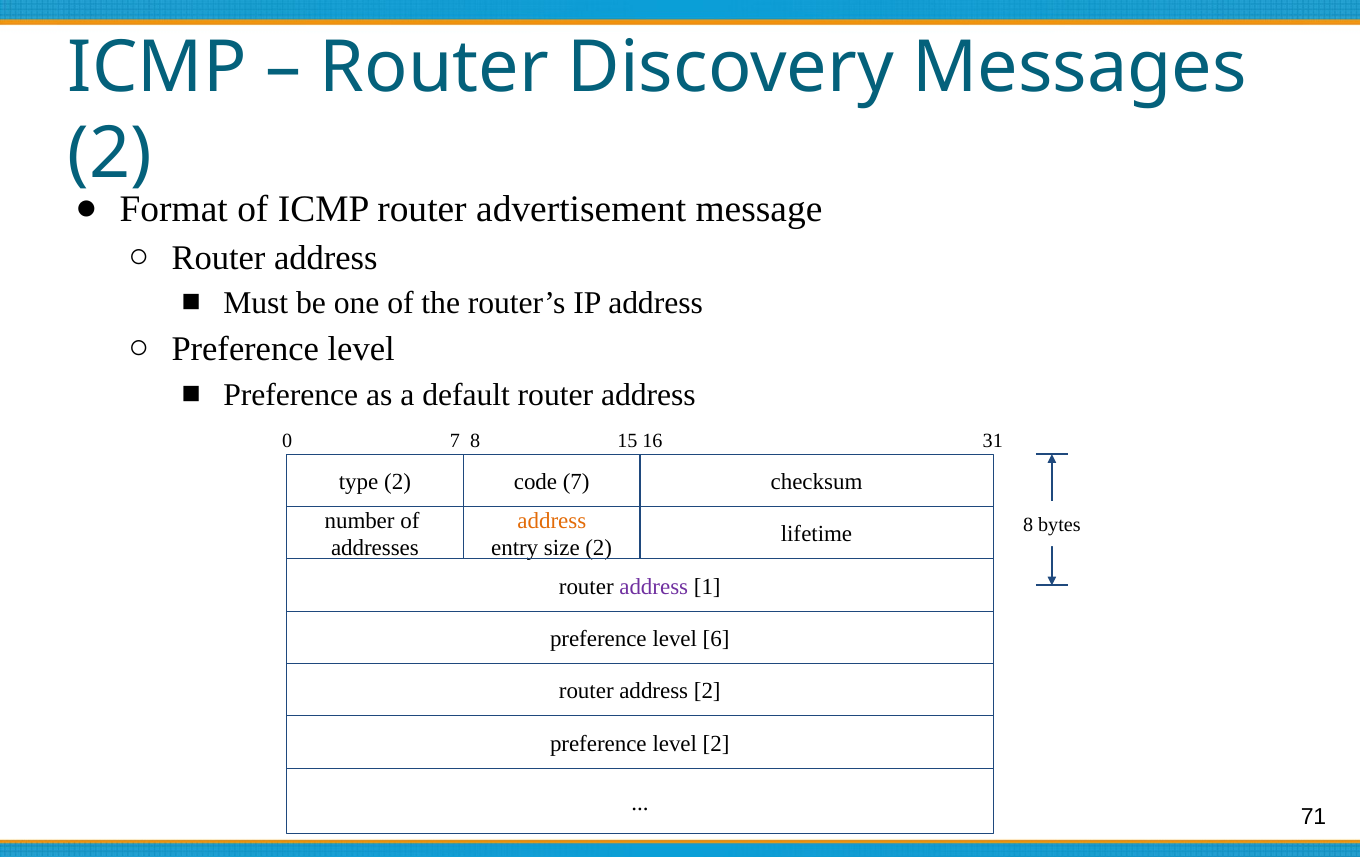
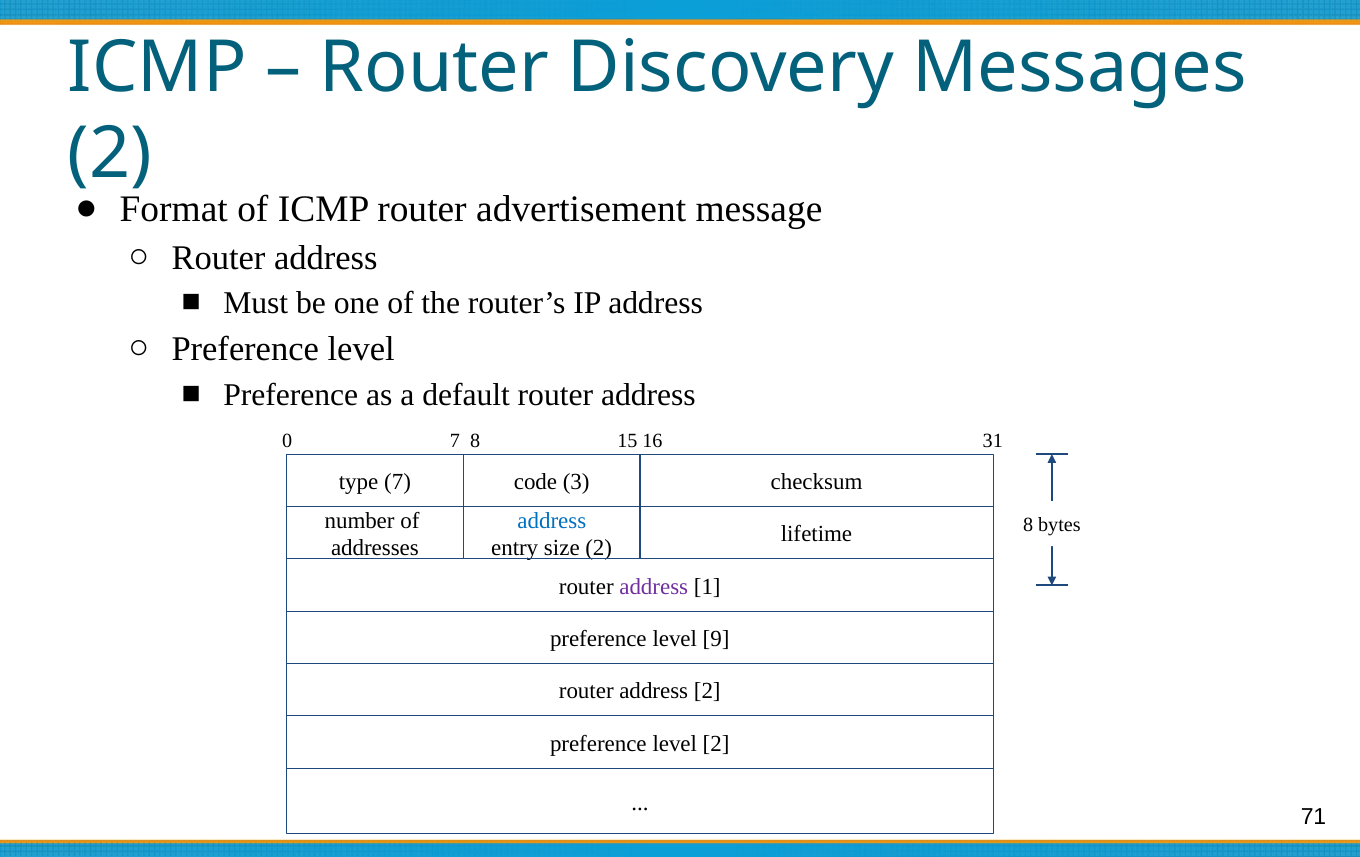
type 2: 2 -> 7 (398, 482)
code 7: 7 -> 3 (576, 482)
address colour: orange -> blue (552, 520)
6: 6 -> 9 (716, 639)
